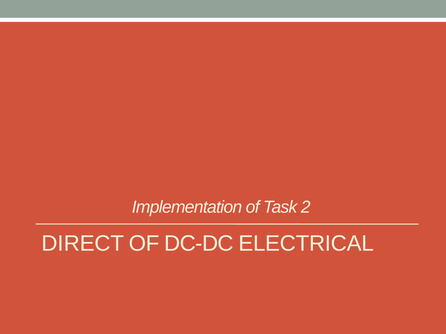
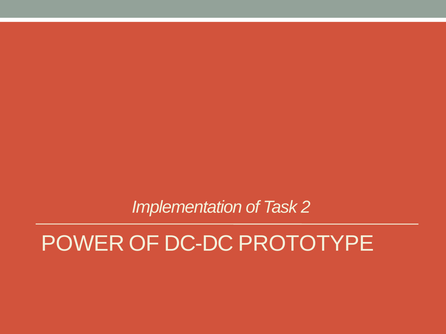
DIRECT: DIRECT -> POWER (83, 244)
ELECTRICAL: ELECTRICAL -> PROTOTYPE (306, 244)
